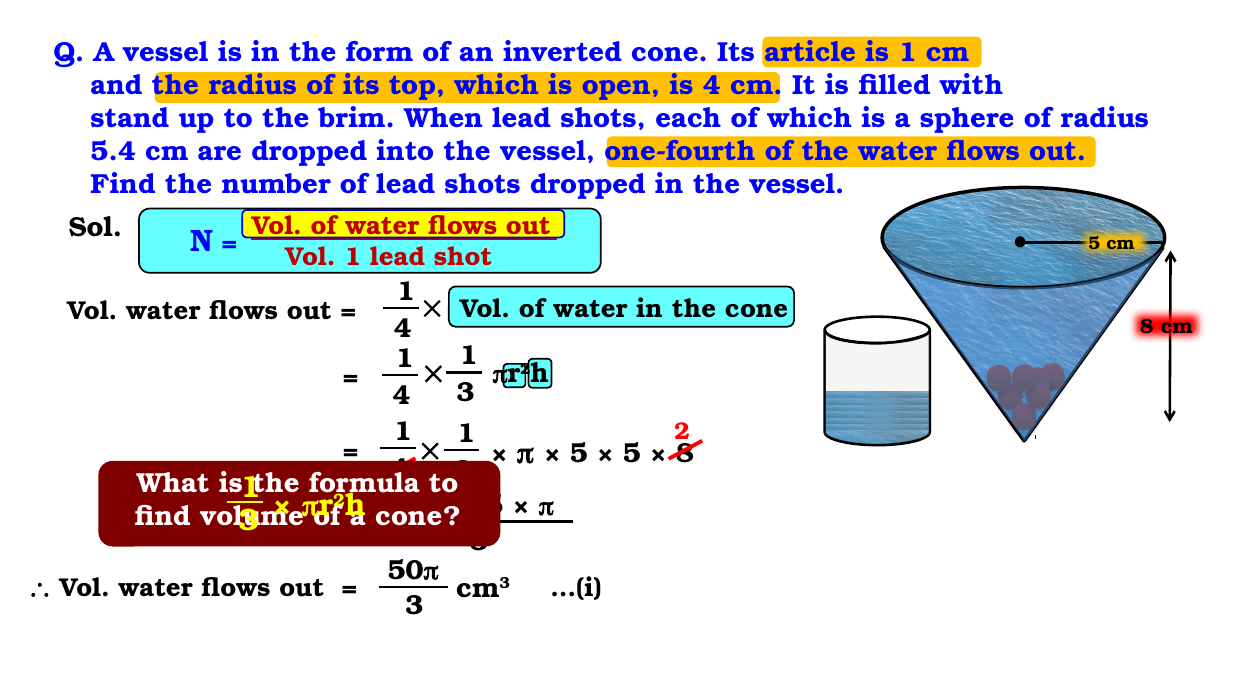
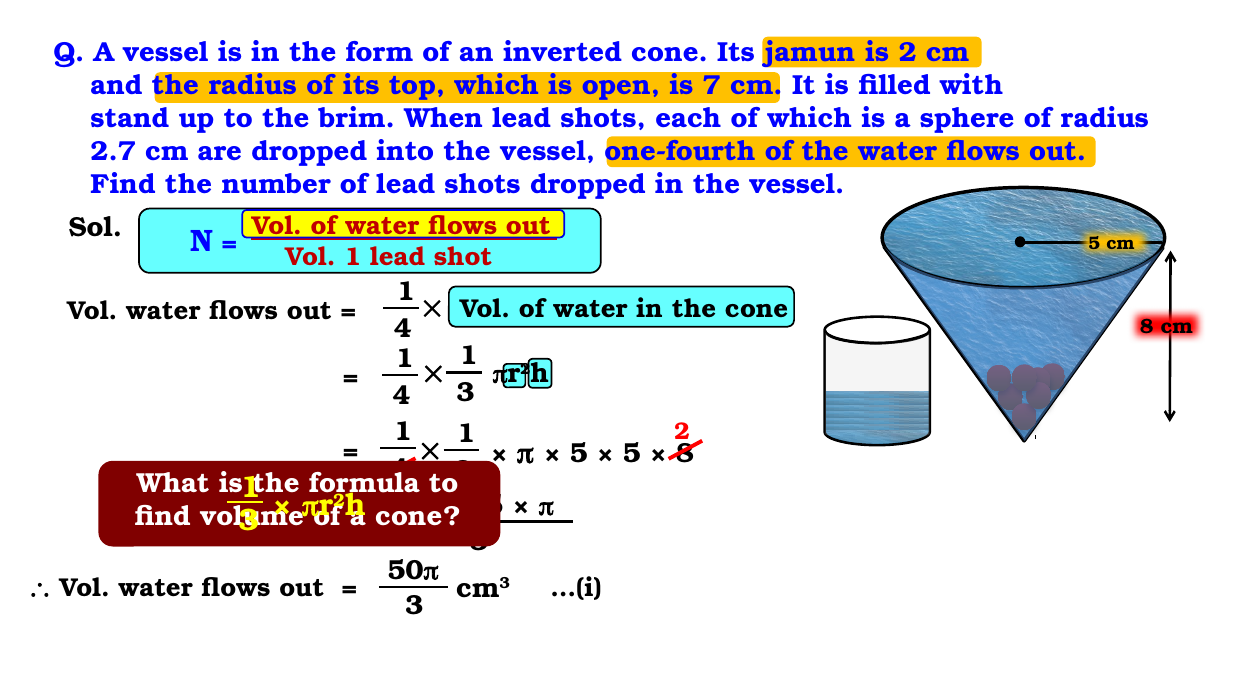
article: article -> jamun (810, 53)
is 1: 1 -> 2 (908, 53)
is 4: 4 -> 7 (712, 86)
5.4: 5.4 -> 2.7 (113, 152)
